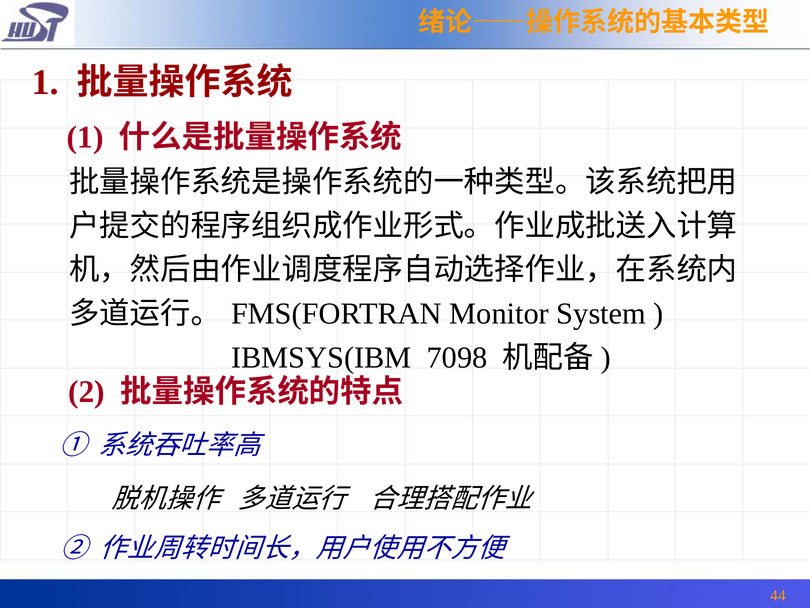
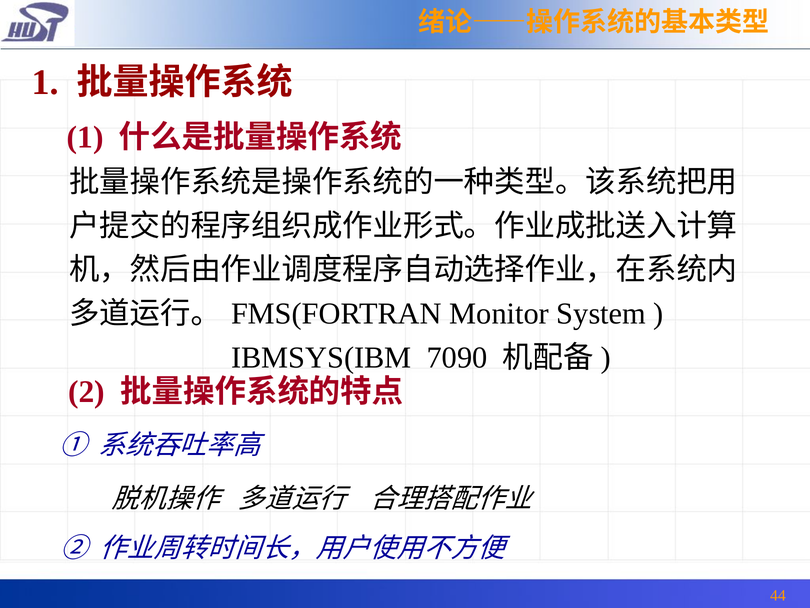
7098: 7098 -> 7090 (457, 357)
